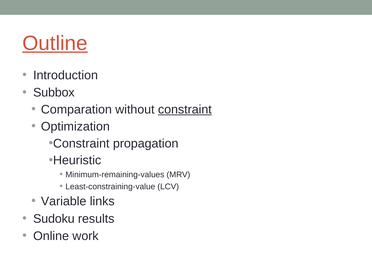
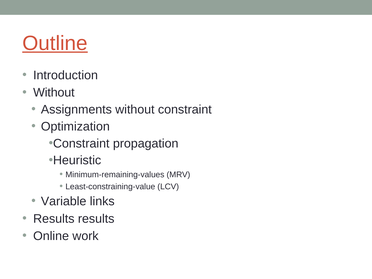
Subbox: Subbox -> Without (54, 93)
Comparation: Comparation -> Assignments (76, 110)
constraint underline: present -> none (185, 110)
Sudoku: Sudoku -> Results (54, 219)
